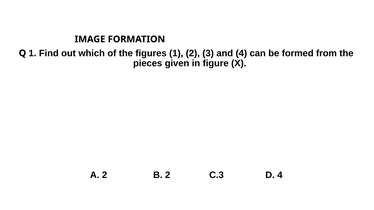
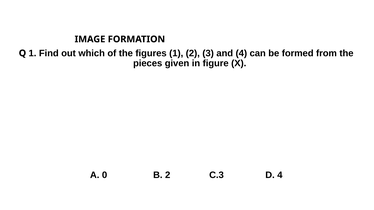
A 2: 2 -> 0 (105, 175)
